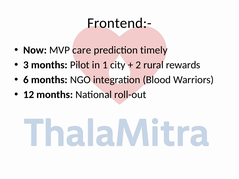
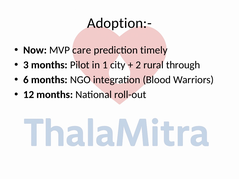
Frontend:-: Frontend:- -> Adoption:- (119, 23)
rewards: rewards -> through (183, 65)
